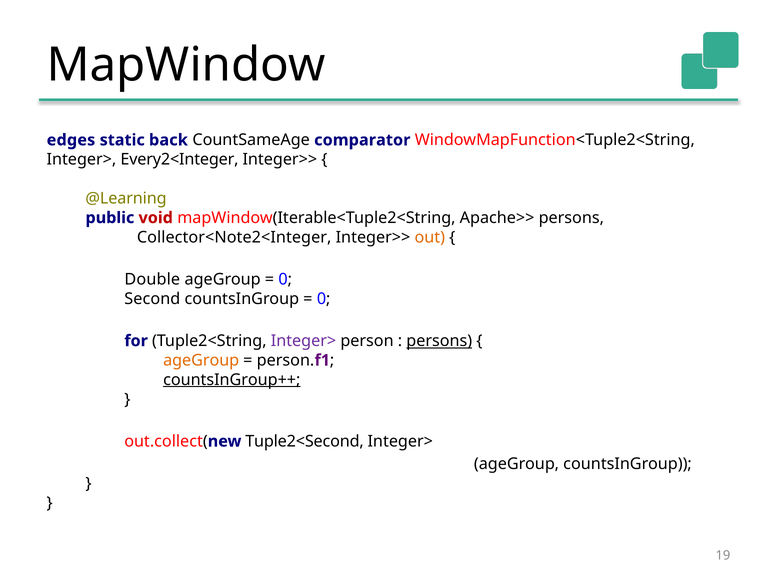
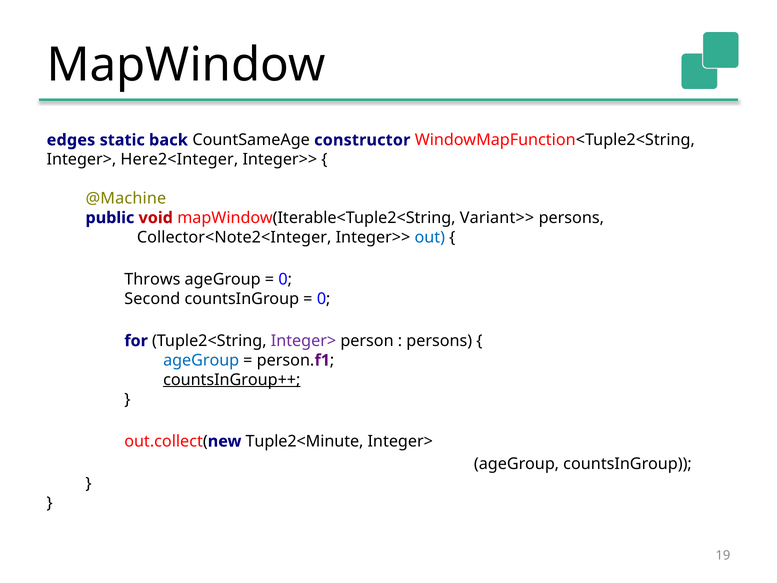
comparator: comparator -> constructor (362, 140)
Every2<Integer: Every2<Integer -> Here2<Integer (179, 159)
@Learning: @Learning -> @Machine (126, 198)
Apache>>: Apache>> -> Variant>> (497, 218)
out colour: orange -> blue (430, 237)
Double: Double -> Throws (152, 279)
persons underline: present -> none (439, 341)
ageGroup colour: orange -> blue (201, 360)
Tuple2<Second: Tuple2<Second -> Tuple2<Minute (304, 441)
